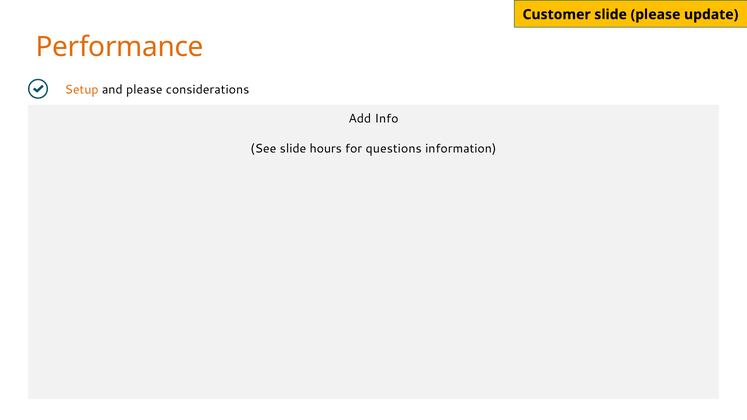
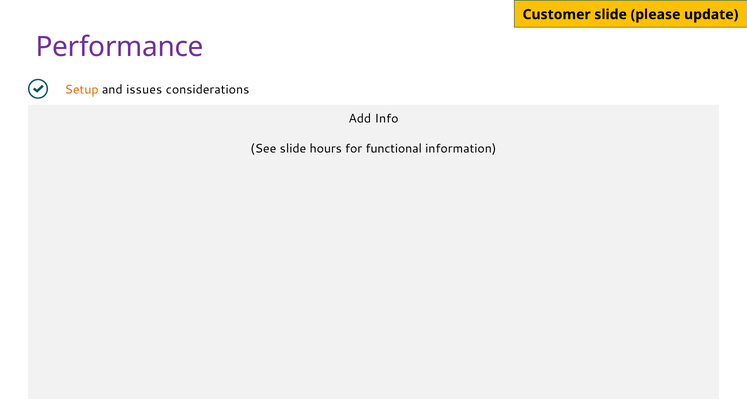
Performance colour: orange -> purple (120, 47)
and please: please -> issues (144, 90)
questions: questions -> functional (394, 149)
